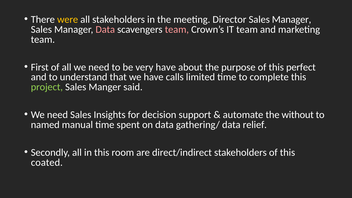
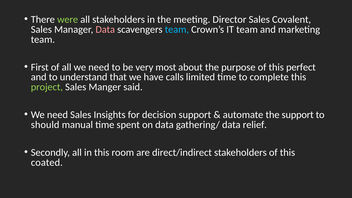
were colour: yellow -> light green (68, 19)
Director Sales Manager: Manager -> Covalent (292, 19)
team colour: pink -> light blue (177, 29)
very have: have -> most (166, 67)
the without: without -> support (298, 115)
named: named -> should (45, 125)
